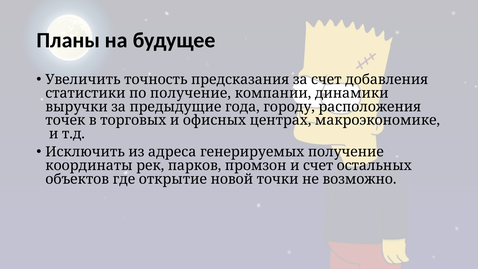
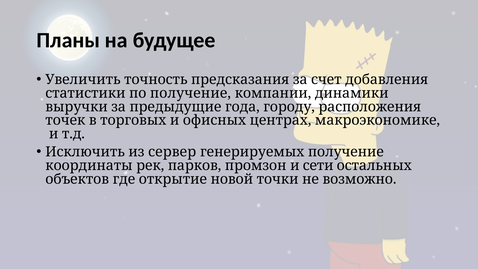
адреса: адреса -> сервер (172, 152)
и счет: счет -> сети (318, 165)
